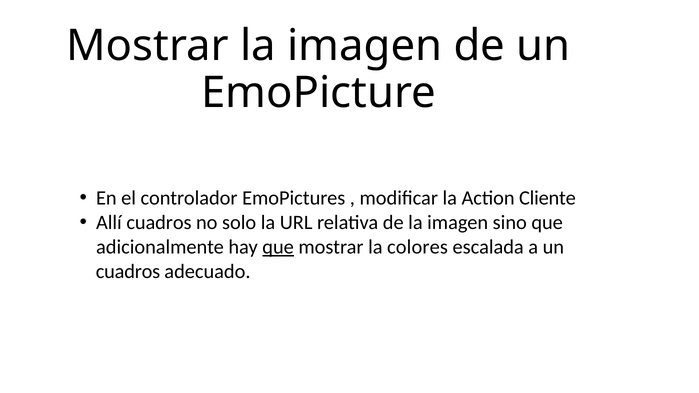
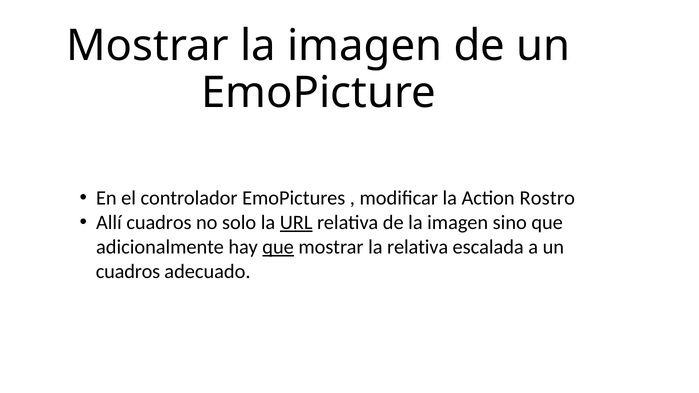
Cliente: Cliente -> Rostro (547, 198)
URL underline: none -> present (296, 223)
la colores: colores -> relativa (418, 247)
